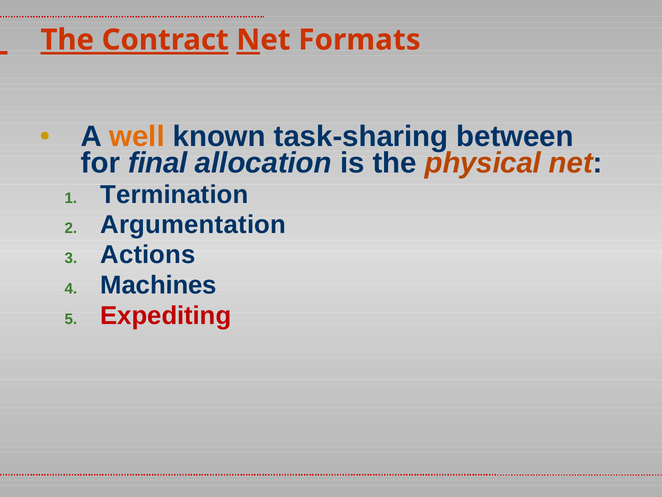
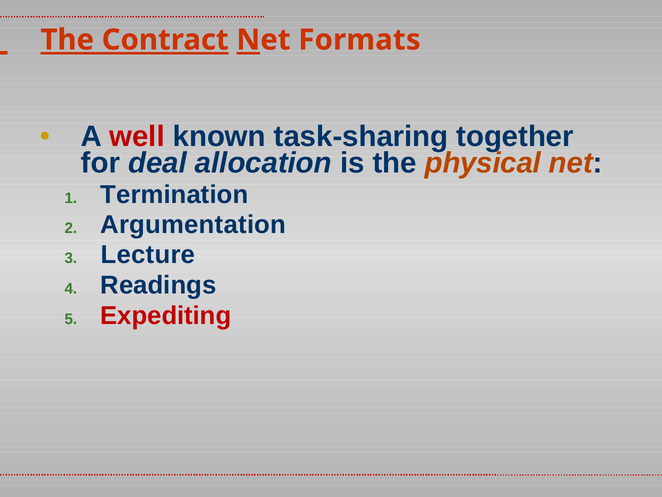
well colour: orange -> red (137, 137)
between: between -> together (515, 137)
final: final -> deal (158, 163)
Actions: Actions -> Lecture (148, 255)
Machines: Machines -> Readings (158, 285)
